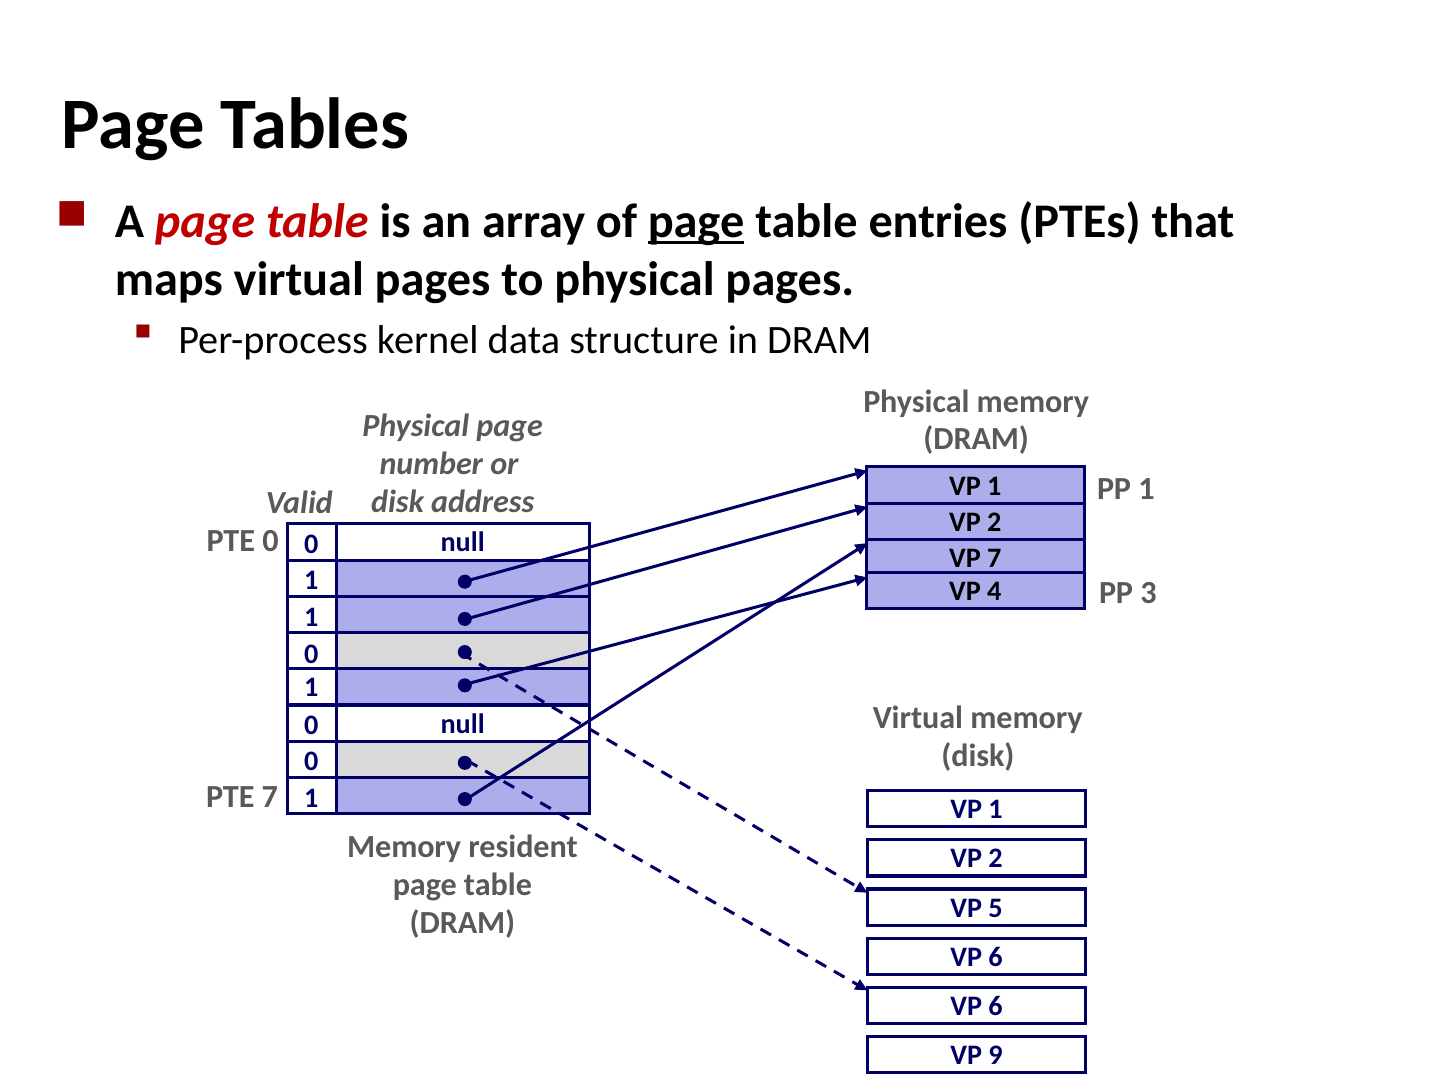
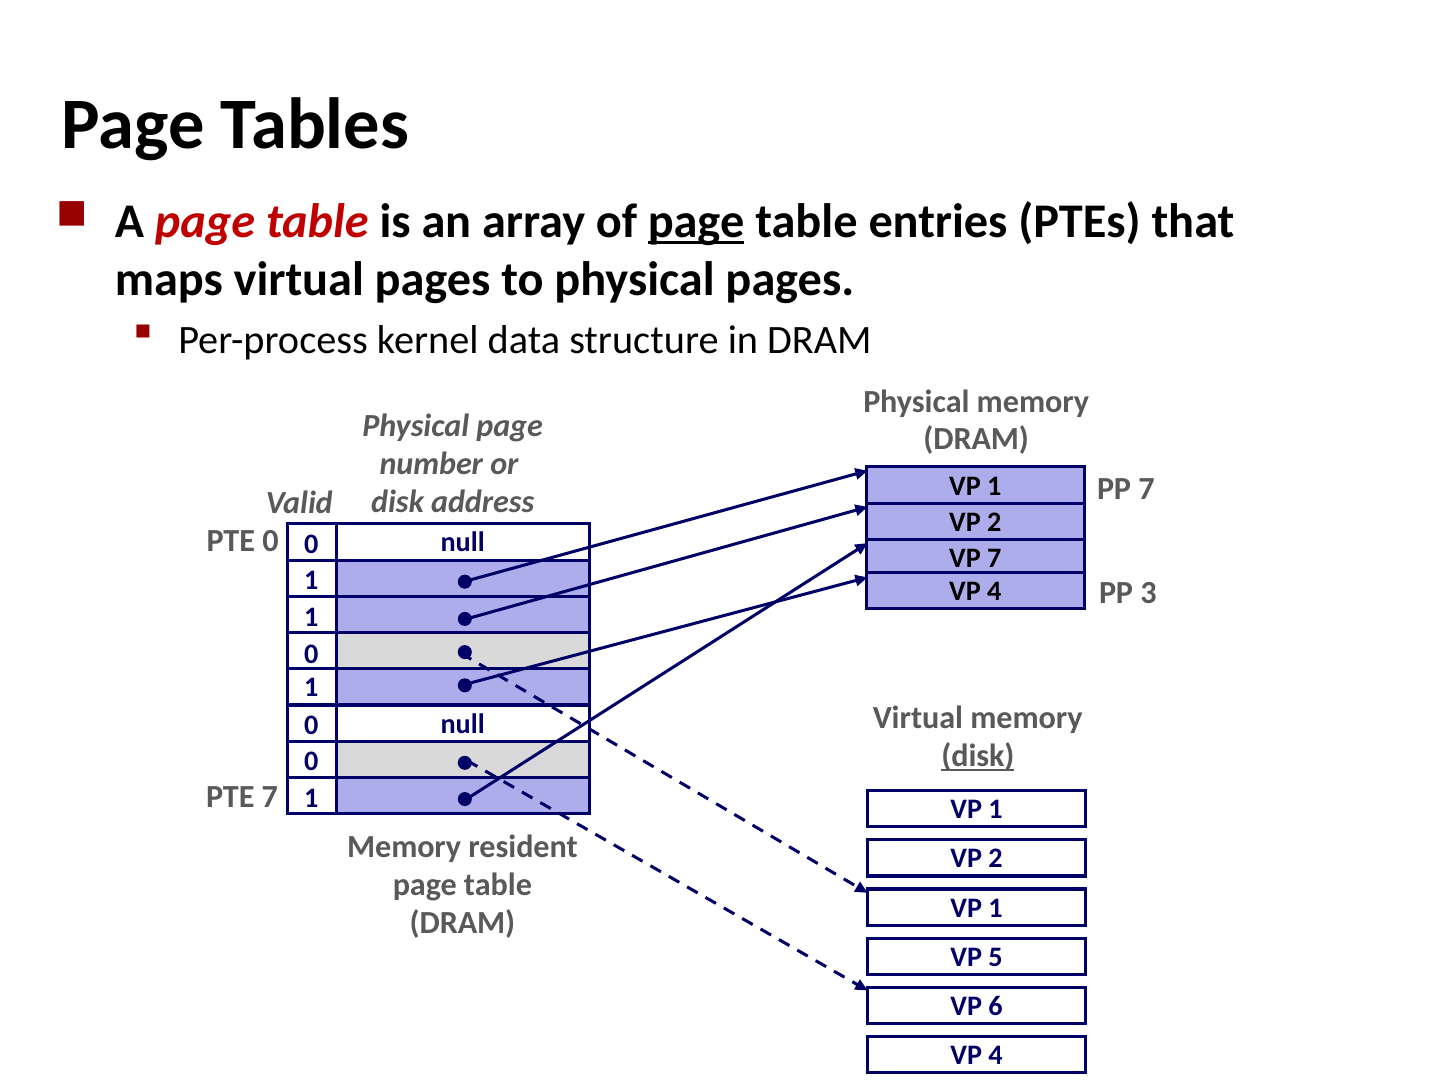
PP 1: 1 -> 7 (1146, 488)
disk underline: none -> present (978, 756)
5: 5 -> 1 (995, 908)
6: 6 -> 5 (995, 957)
9: 9 -> 4 (995, 1055)
